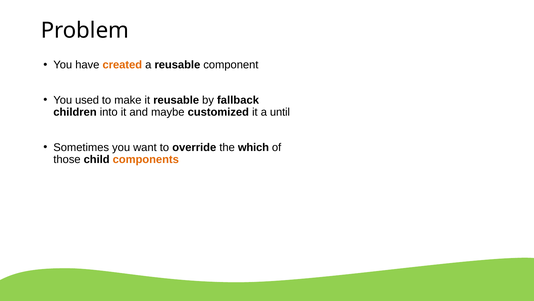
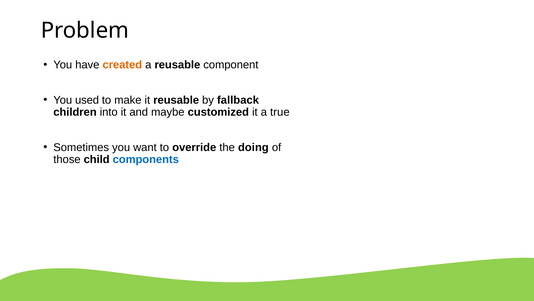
until: until -> true (280, 112)
which: which -> doing (253, 147)
components colour: orange -> blue (146, 159)
